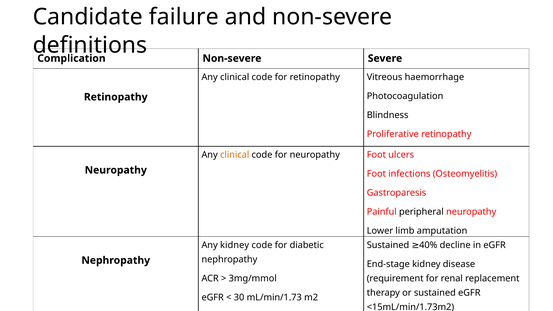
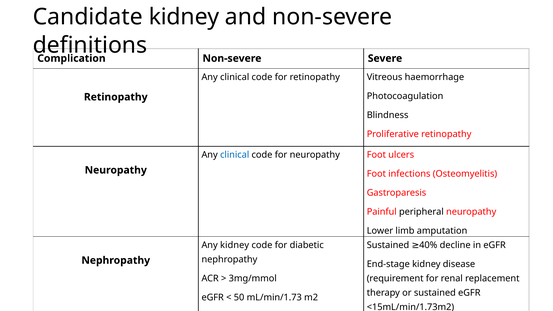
Candidate failure: failure -> kidney (184, 17)
clinical colour: orange -> blue (235, 155)
30: 30 -> 50 (239, 298)
